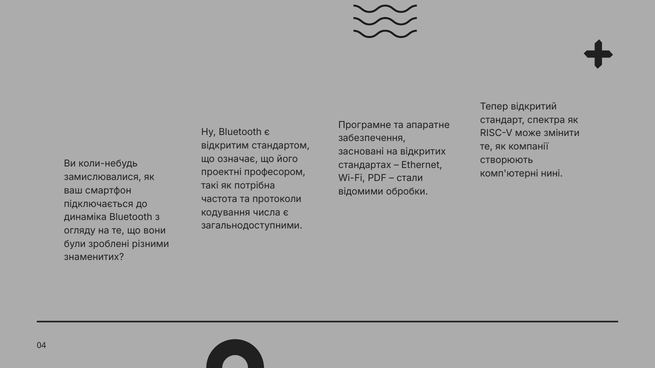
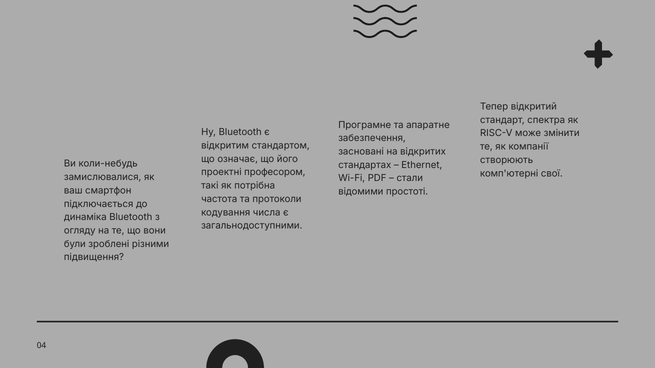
нині: нині -> свої (552, 174)
обробки: обробки -> простоті (407, 192)
знаменитих: знаменитих -> підвищення (94, 258)
